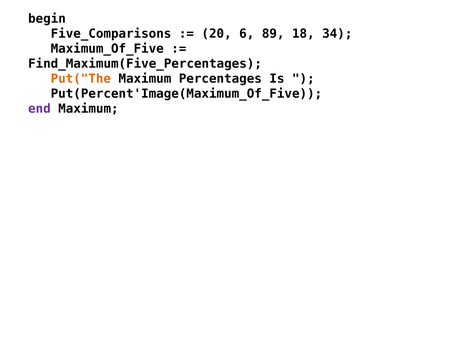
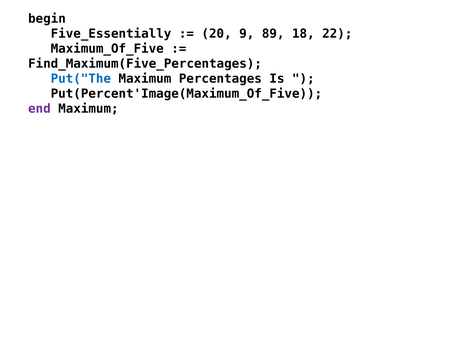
Five_Comparisons: Five_Comparisons -> Five_Essentially (111, 34)
6: 6 -> 9 (247, 34)
34: 34 -> 22 (337, 34)
Put("The colour: orange -> blue (81, 79)
